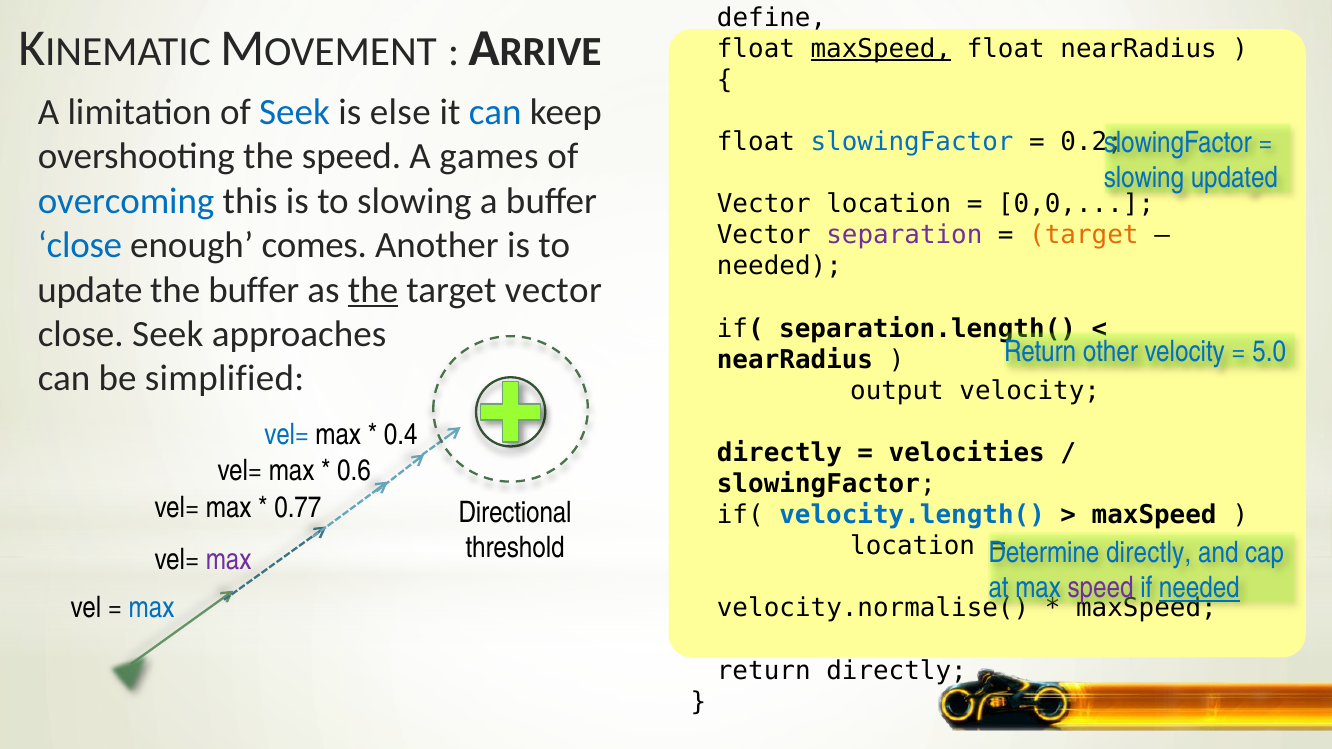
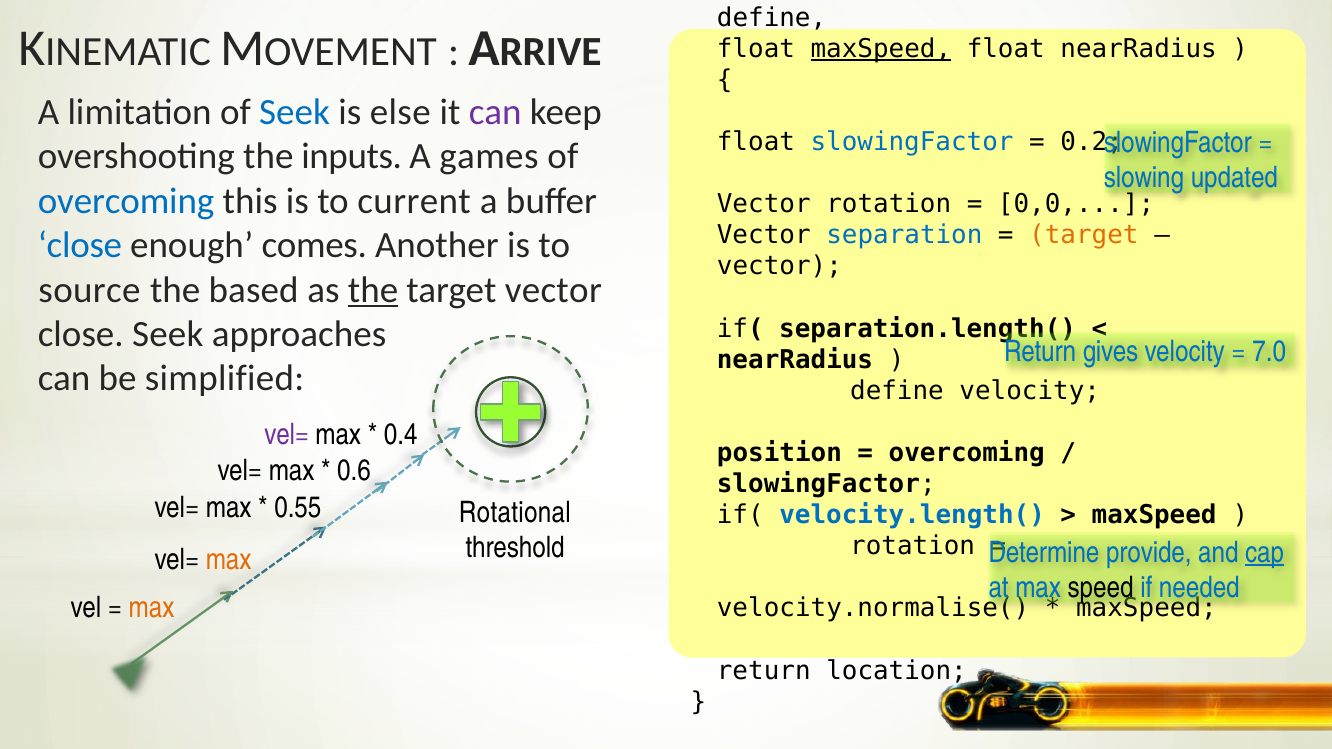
can colour: blue -> purple (495, 112)
the speed: speed -> inputs (352, 157)
to slowing: slowing -> current (414, 201)
Vector location: location -> rotation (889, 204)
separation colour: purple -> blue (904, 235)
needed: needed -> vector (779, 267)
update: update -> source (90, 290)
the buffer: buffer -> based (254, 290)
other: other -> gives (1110, 352)
5.0: 5.0 -> 7.0 (1269, 352)
output: output -> define (897, 391)
vel= colour: blue -> purple (287, 435)
directly: directly -> position (779, 453)
velocities: velocities -> overcoming (967, 453)
0.77: 0.77 -> 0.55 (298, 508)
Directional: Directional -> Rotational (515, 512)
location: location -> rotation (913, 546)
directly: directly -> provide (1149, 553)
cap underline: none -> present (1265, 553)
max colour: purple -> orange (229, 560)
speed colour: purple -> black (1101, 588)
needed underline: present -> none (1199, 588)
max colour: blue -> orange (151, 608)
return directly: directly -> location (897, 671)
